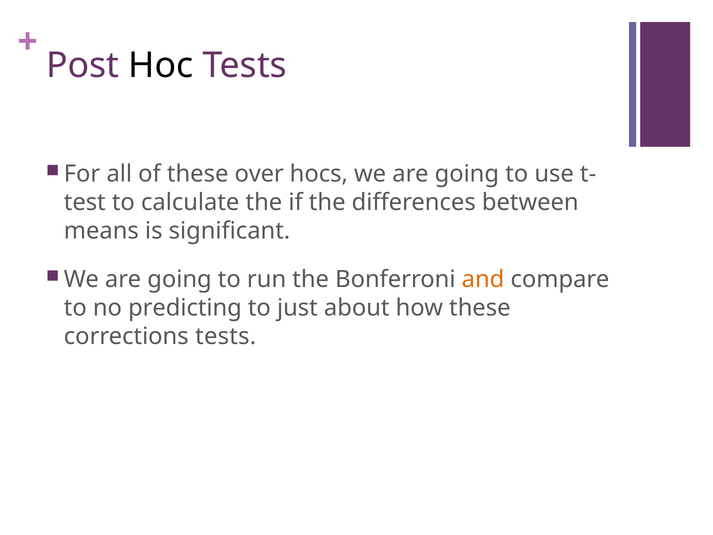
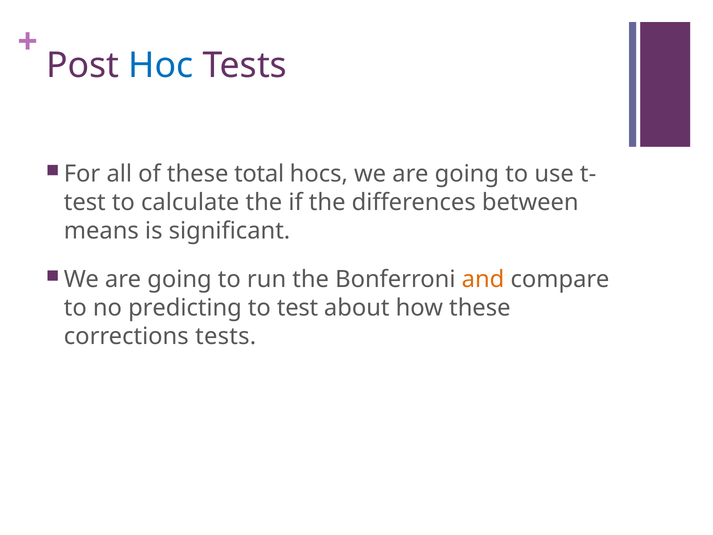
Hoc colour: black -> blue (161, 65)
over: over -> total (259, 174)
to just: just -> test (298, 308)
